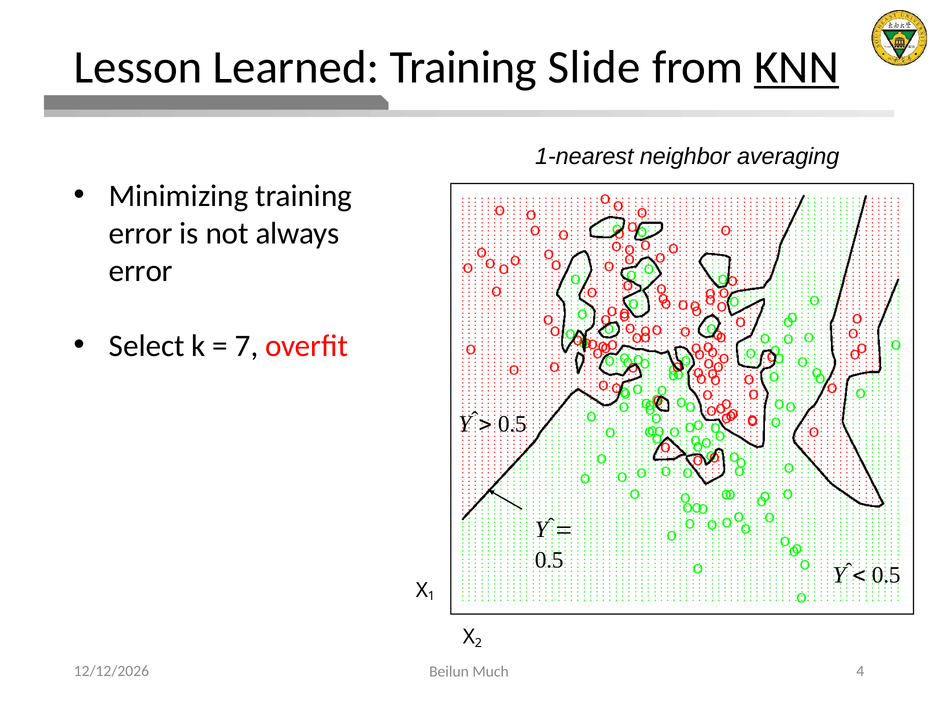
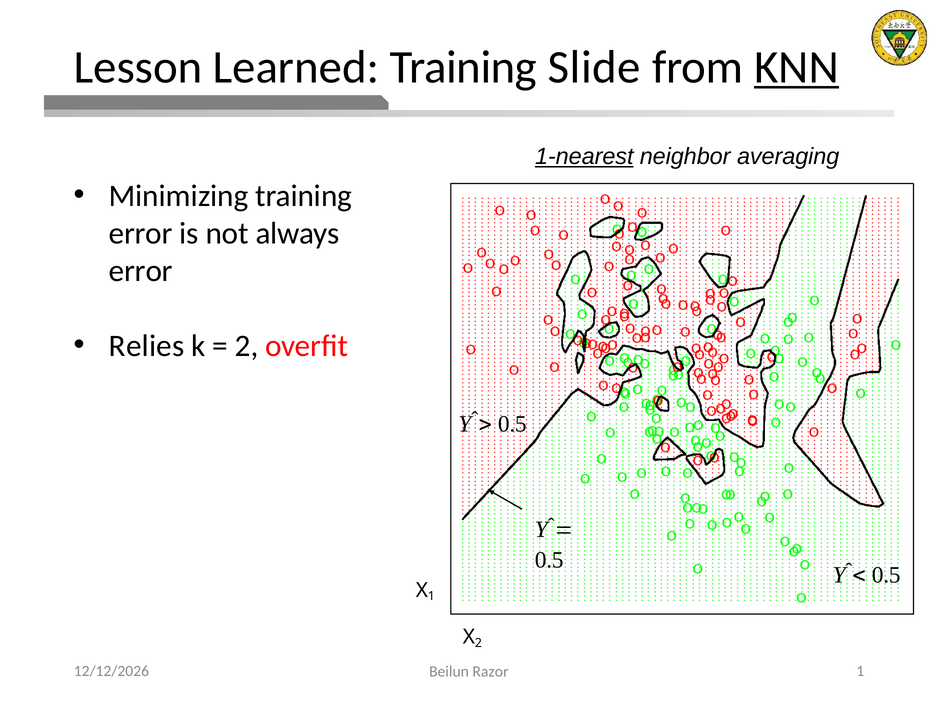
1-nearest underline: none -> present (584, 157)
Select: Select -> Relies (147, 346)
7: 7 -> 2 (247, 346)
4: 4 -> 1 (860, 672)
Much: Much -> Razor (491, 672)
